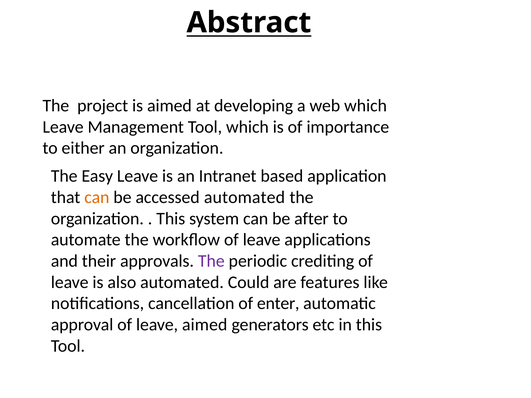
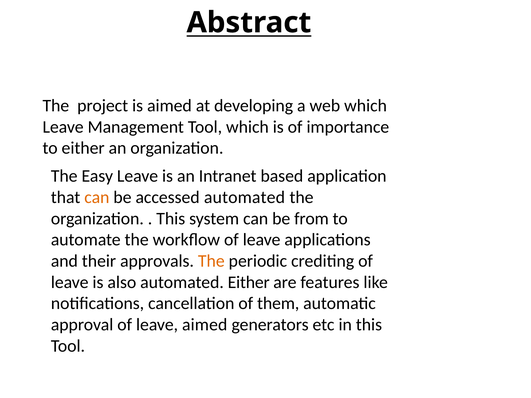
after: after -> from (311, 219)
The colour: purple -> orange (211, 261)
automated Could: Could -> Either (249, 282)
enter: enter -> them (278, 304)
